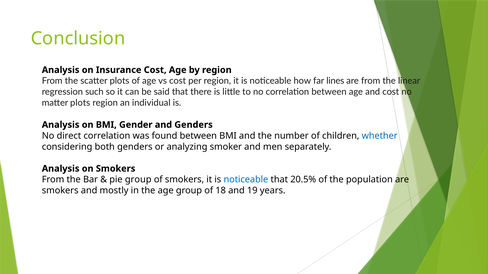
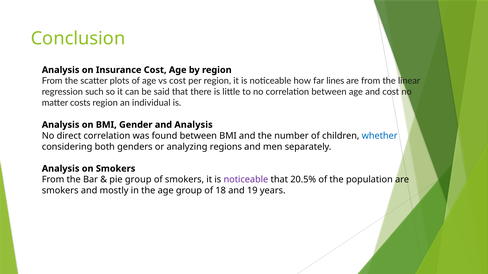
matter plots: plots -> costs (80, 103)
and Genders: Genders -> Analysis (194, 125)
smoker: smoker -> regions (226, 147)
noticeable colour: blue -> purple (246, 180)
